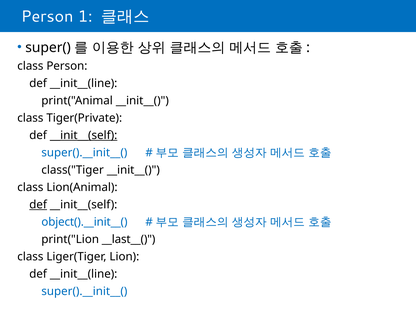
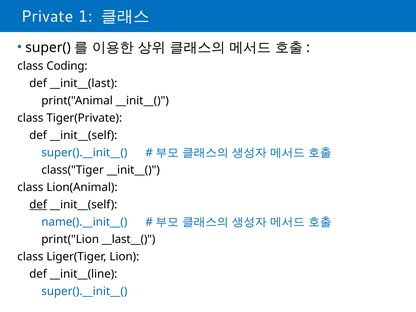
Person: Person -> Private (47, 16)
class Person: Person -> Coding (67, 66)
__init__(line: __init__(line -> __init__(last (84, 83)
__init__(self underline: present -> none (84, 135)
object().__init__(: object().__init__( -> name().__init__( (84, 222)
